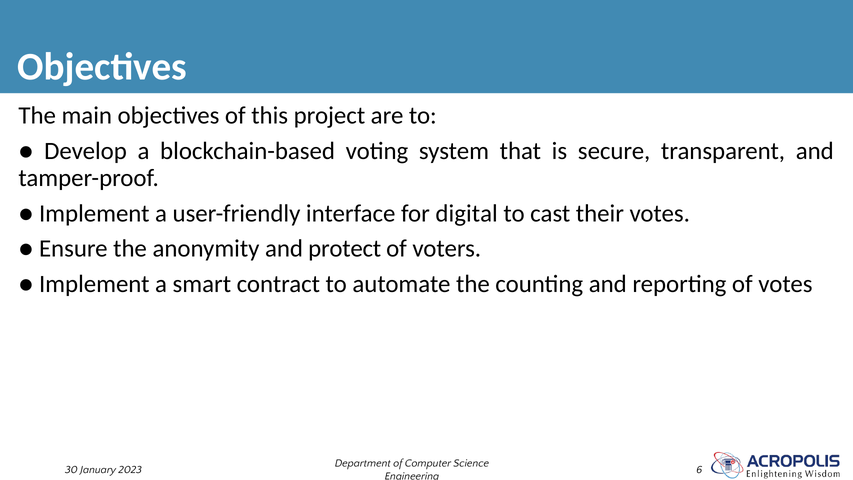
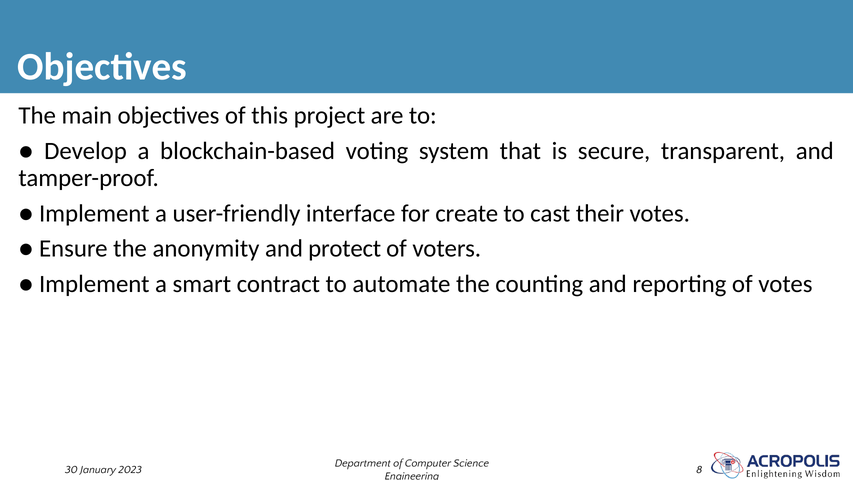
digital: digital -> create (467, 213)
6: 6 -> 8 (699, 469)
